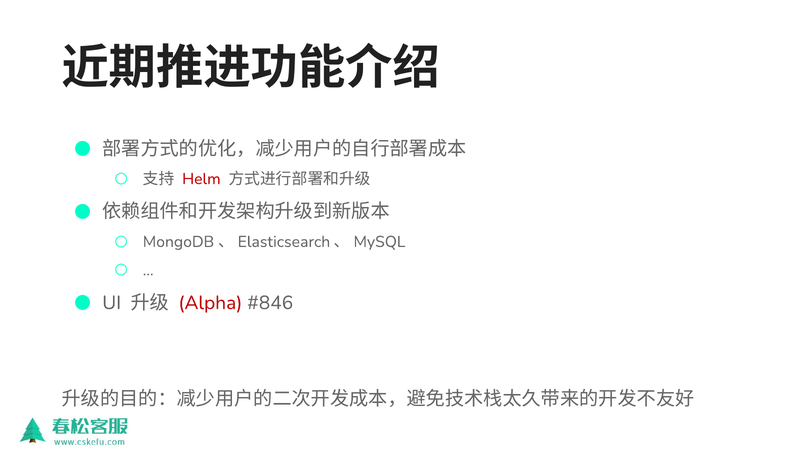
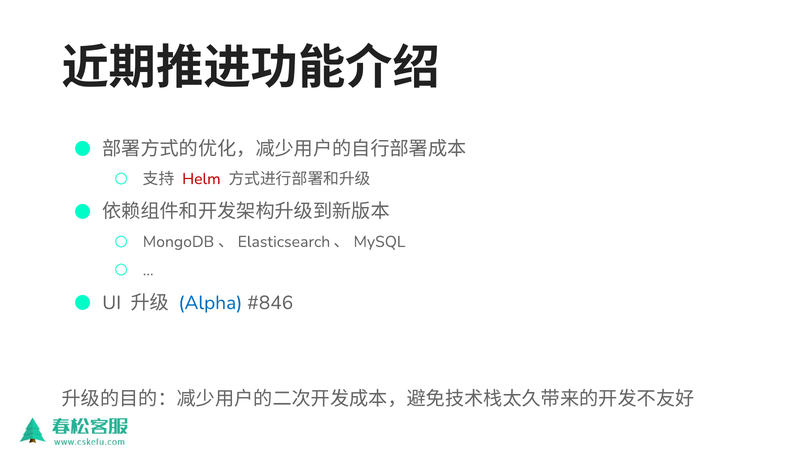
Alpha colour: red -> blue (210, 303)
